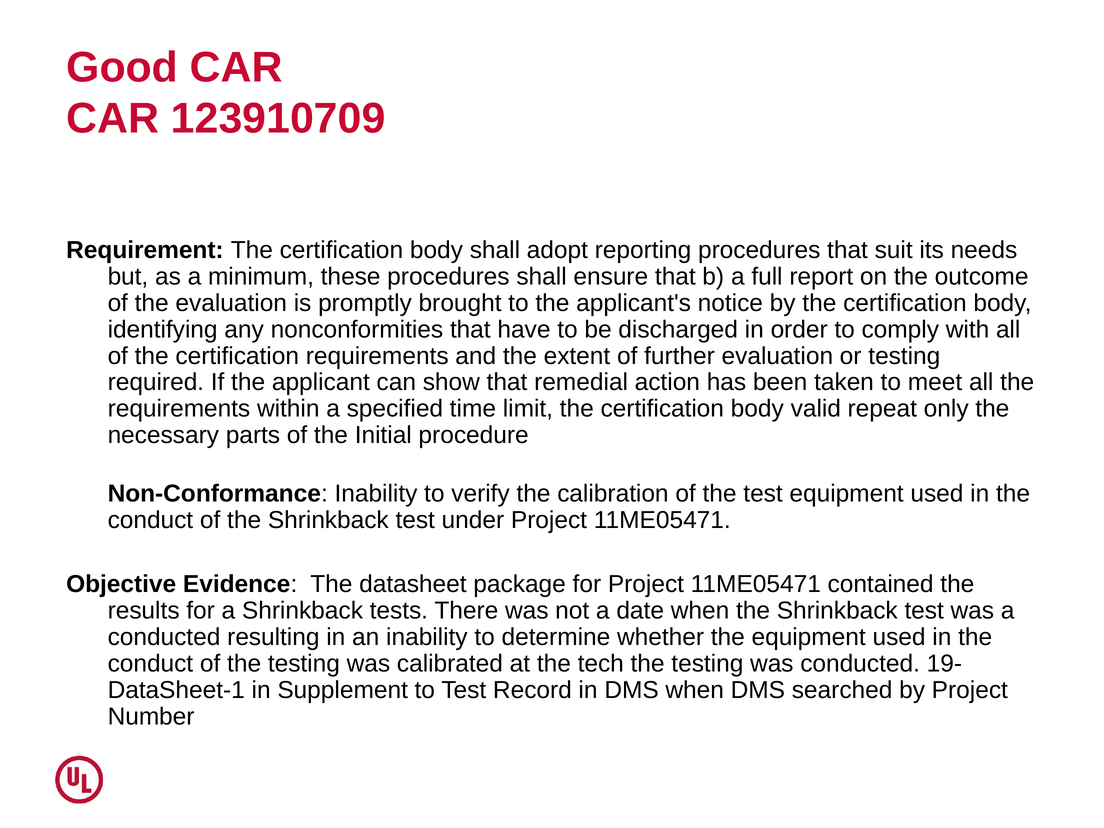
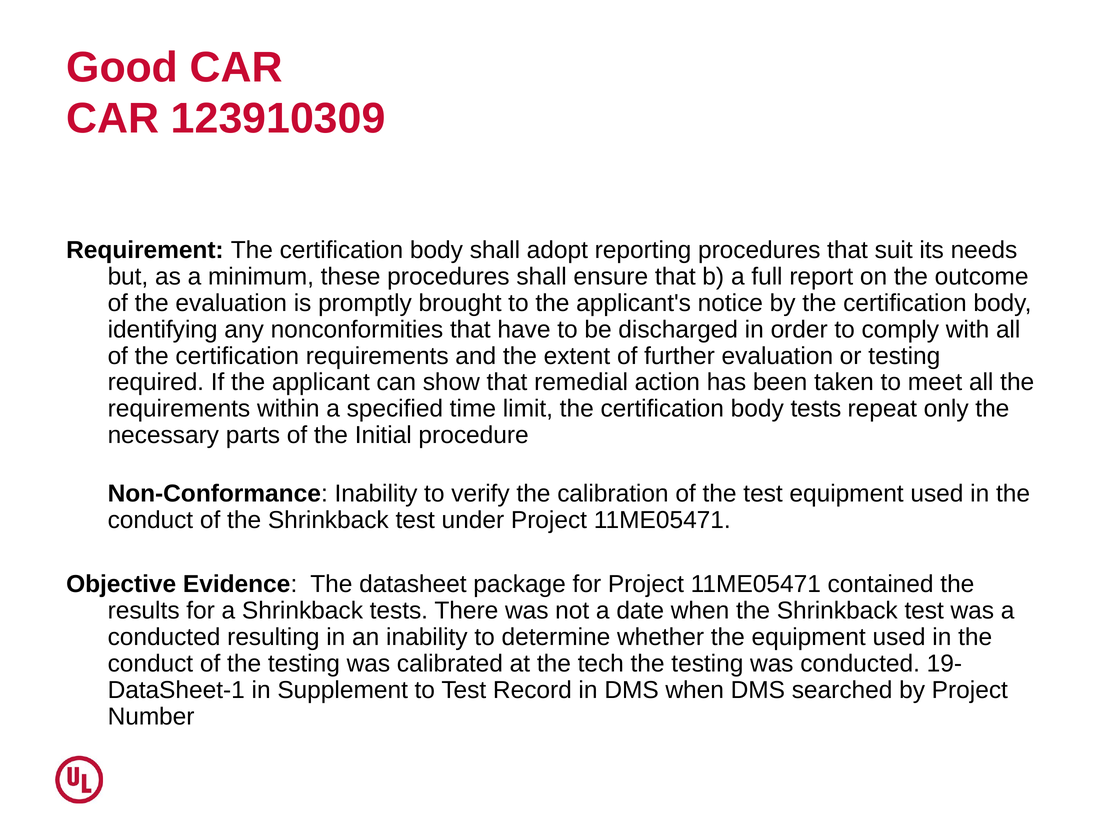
123910709: 123910709 -> 123910309 (278, 119)
body valid: valid -> tests (816, 409)
